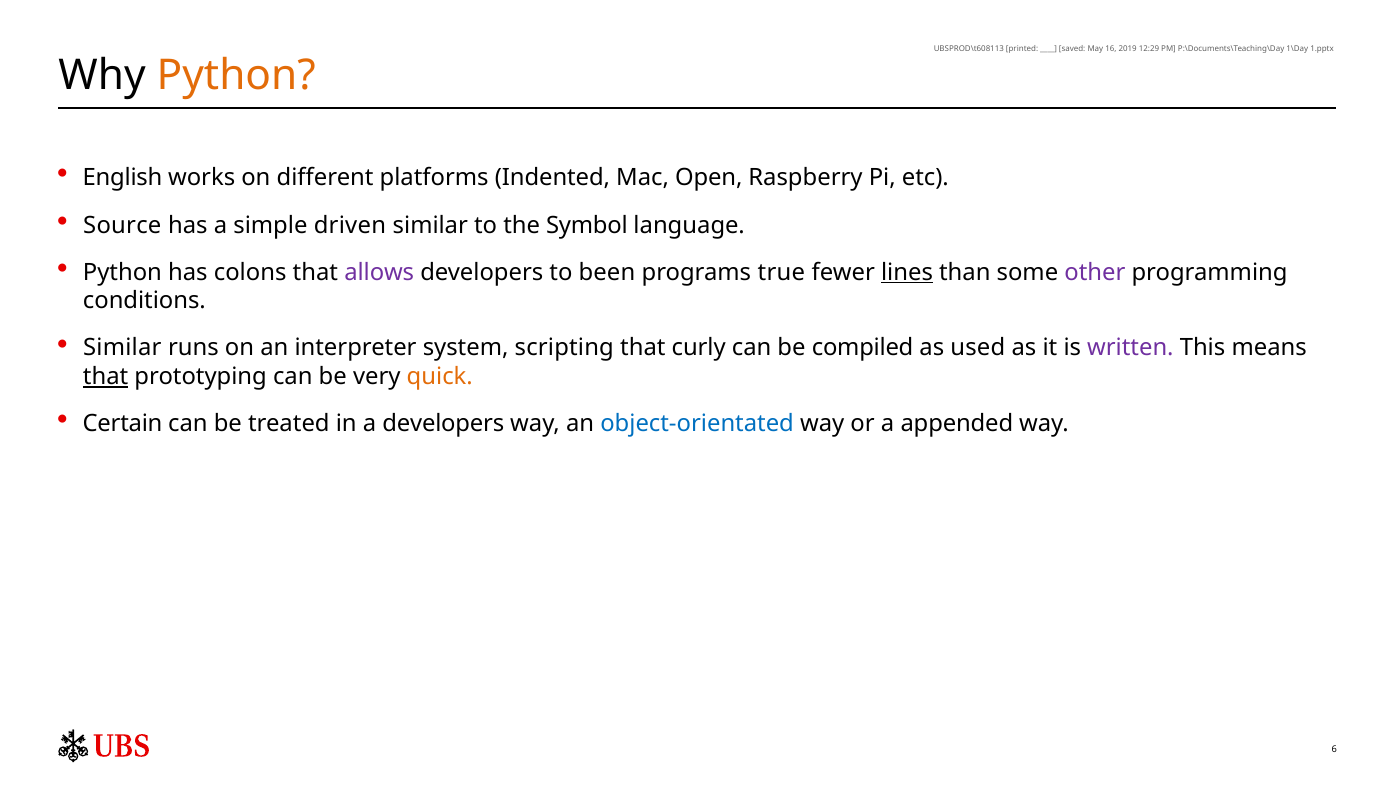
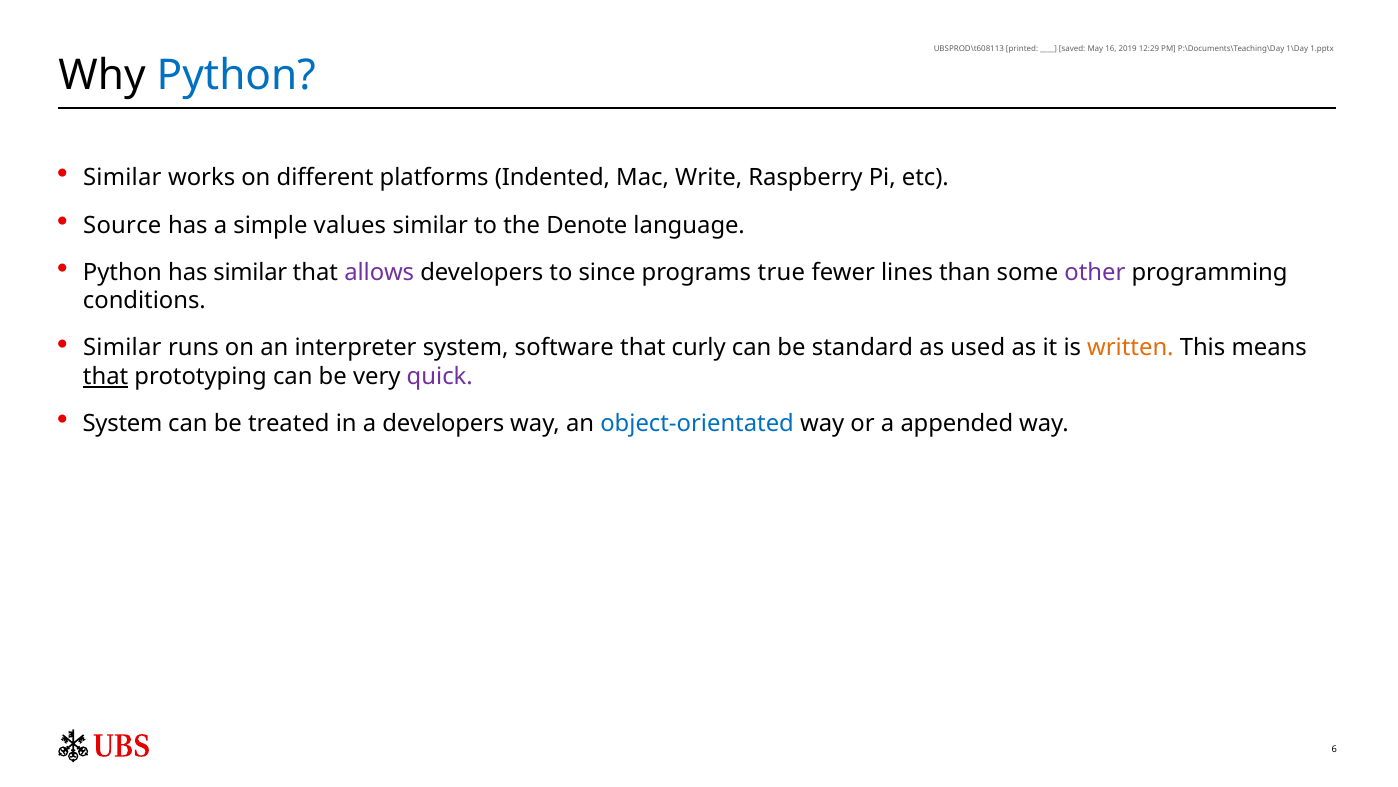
Python colour: orange -> blue (236, 76)
English: English -> Similar (122, 178)
Open: Open -> Write (709, 178)
driven: driven -> values (350, 225)
Symbol: Symbol -> Denote (587, 225)
has colons: colons -> similar (250, 272)
been: been -> since (607, 272)
lines underline: present -> none (907, 272)
scripting: scripting -> software (564, 348)
compiled: compiled -> standard (862, 348)
written colour: purple -> orange (1130, 348)
quick colour: orange -> purple (440, 377)
Certain: Certain -> System (123, 424)
